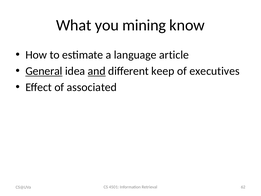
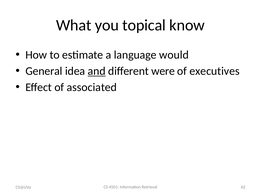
mining: mining -> topical (144, 25)
article: article -> would (174, 55)
General underline: present -> none (44, 71)
keep: keep -> were (163, 71)
